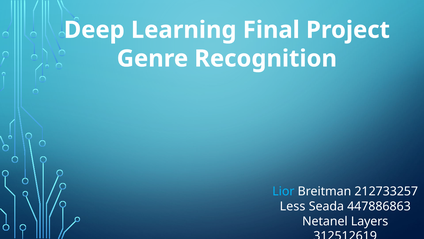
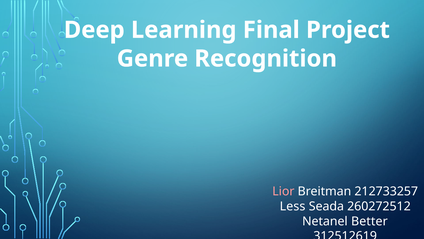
Lior colour: light blue -> pink (283, 191)
447886863: 447886863 -> 260272512 (379, 206)
Layers: Layers -> Better (369, 221)
